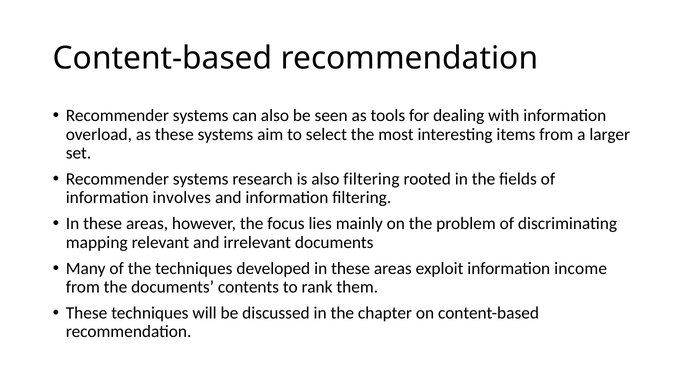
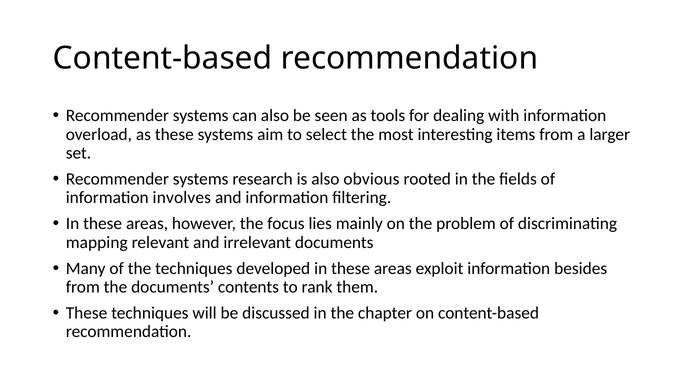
also filtering: filtering -> obvious (371, 179)
income: income -> besides (581, 268)
